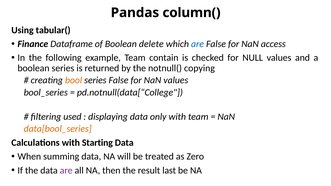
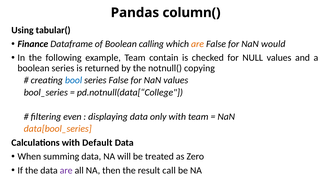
delete: delete -> calling (151, 44)
are colour: blue -> orange (198, 44)
access: access -> would (273, 44)
bool colour: orange -> blue (74, 80)
used: used -> even (72, 117)
Starting: Starting -> Default (97, 143)
last: last -> call (169, 170)
